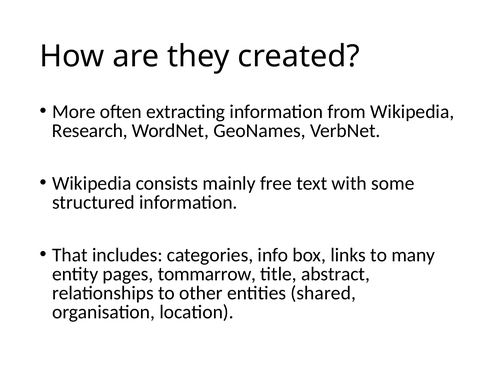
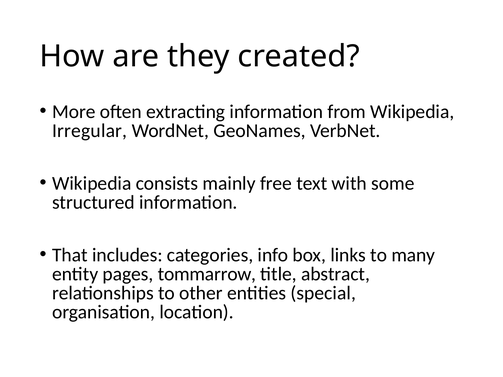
Research: Research -> Irregular (90, 131)
shared: shared -> special (323, 293)
